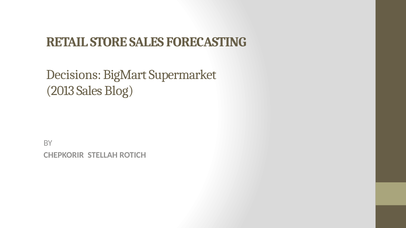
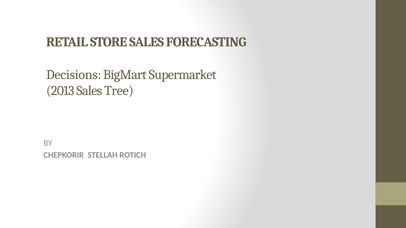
Blog: Blog -> Tree (119, 91)
